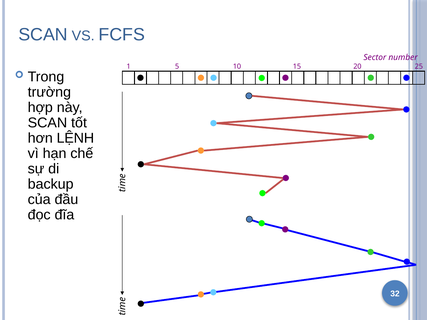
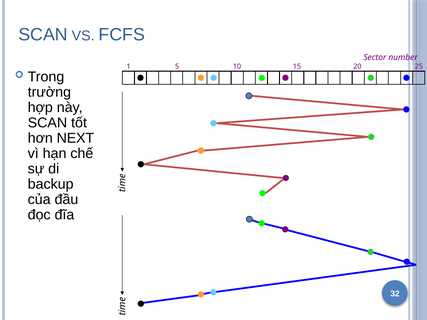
LỆNH: LỆNH -> NEXT (75, 138)
